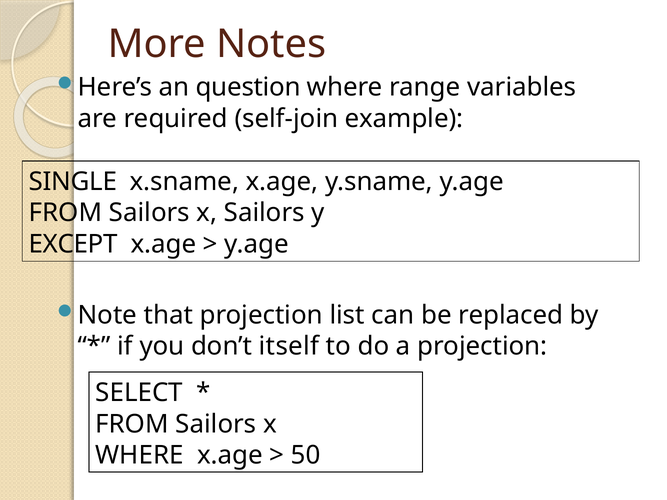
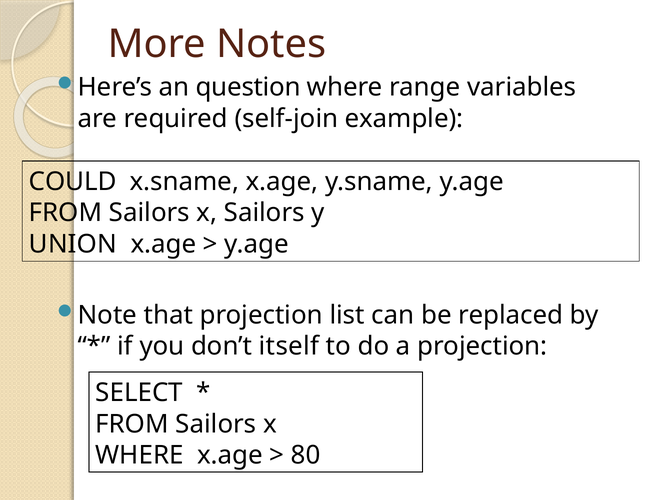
SINGLE: SINGLE -> COULD (73, 182)
EXCEPT: EXCEPT -> UNION (73, 244)
50: 50 -> 80 (306, 455)
